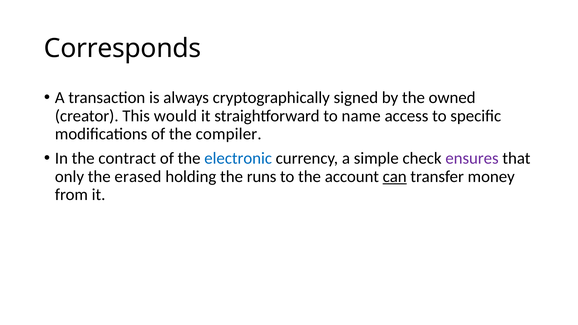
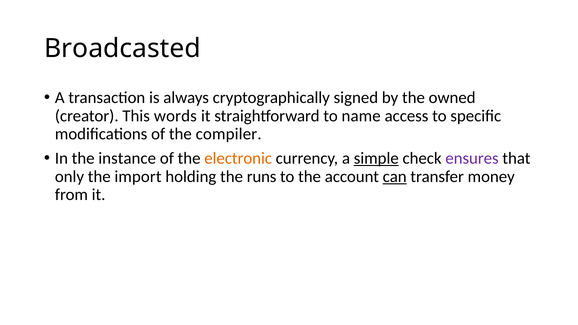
Corresponds: Corresponds -> Broadcasted (122, 49)
would: would -> words (175, 116)
contract: contract -> instance (127, 158)
electronic colour: blue -> orange (238, 158)
simple underline: none -> present (376, 158)
erased: erased -> import (138, 177)
